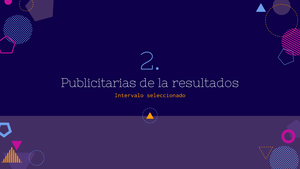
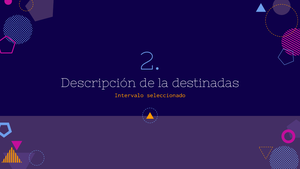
Publicitarias: Publicitarias -> Descripción (98, 83)
resultados: resultados -> destinadas (206, 83)
